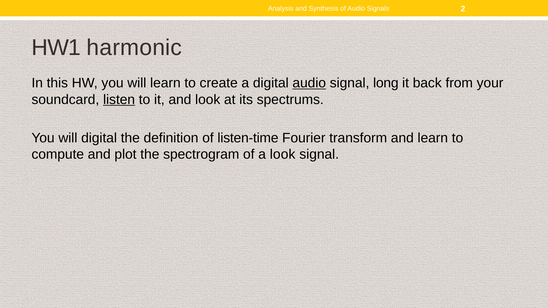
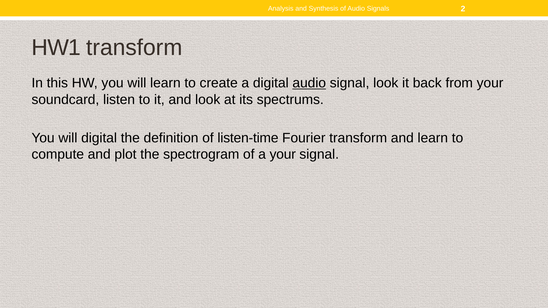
HW1 harmonic: harmonic -> transform (134, 48)
signal long: long -> look (386, 83)
listen underline: present -> none (119, 100)
a look: look -> your (283, 154)
